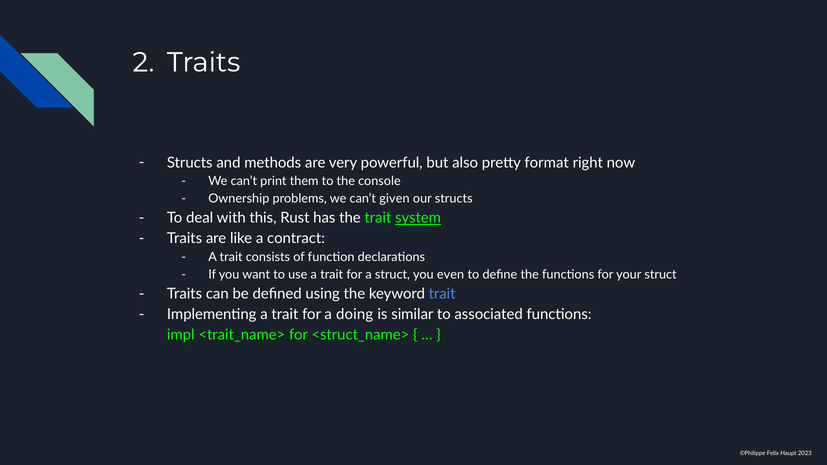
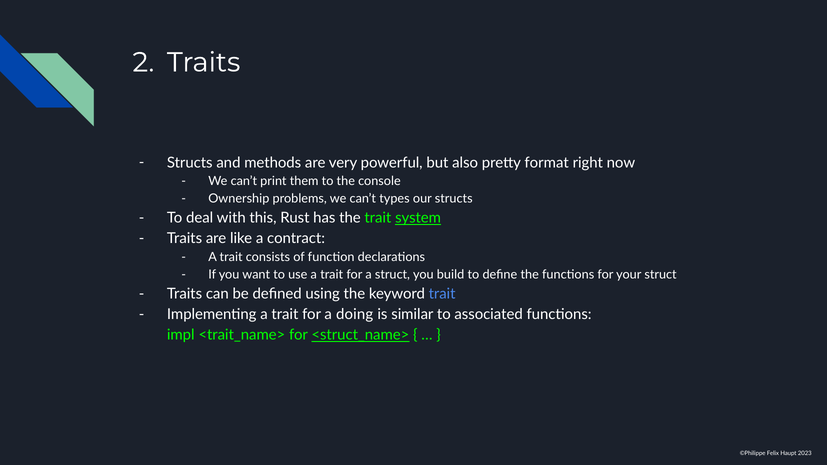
given: given -> types (394, 199)
even: even -> build (451, 275)
<struct_name> underline: none -> present (360, 335)
